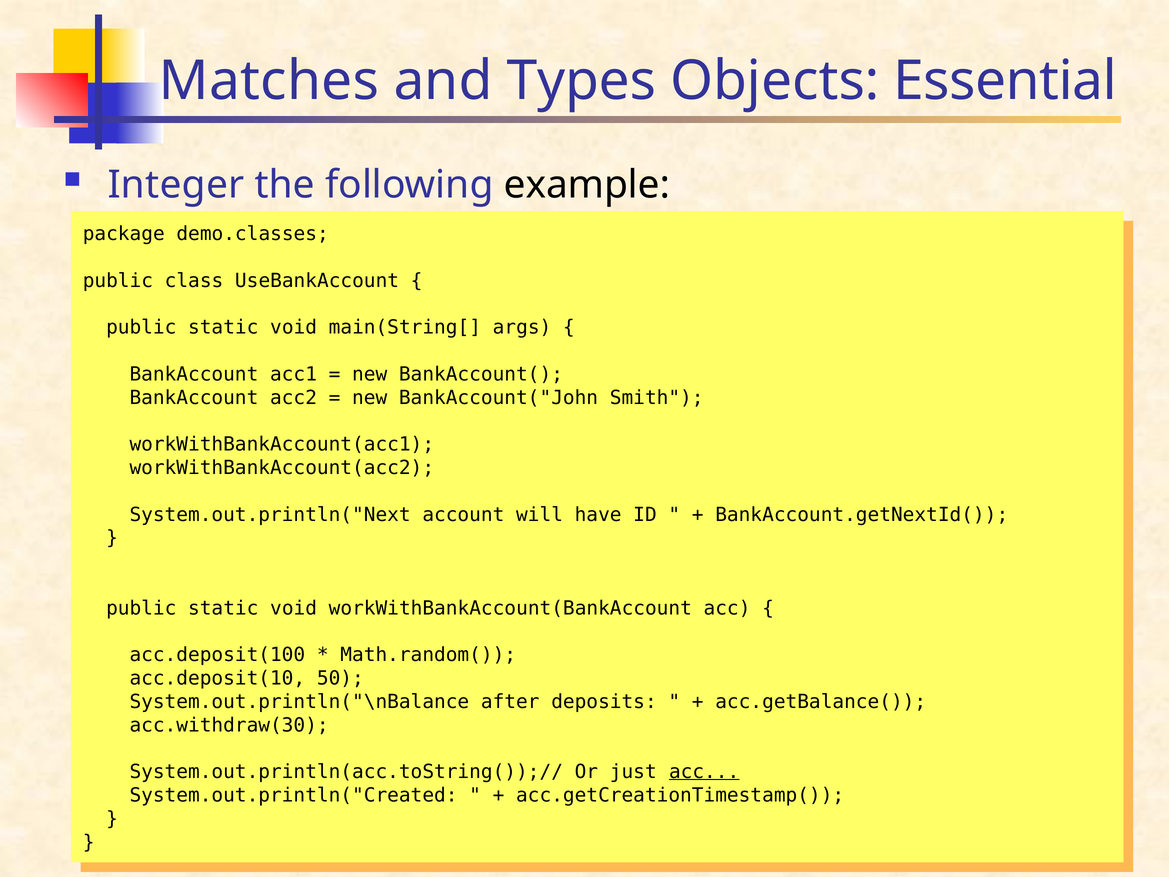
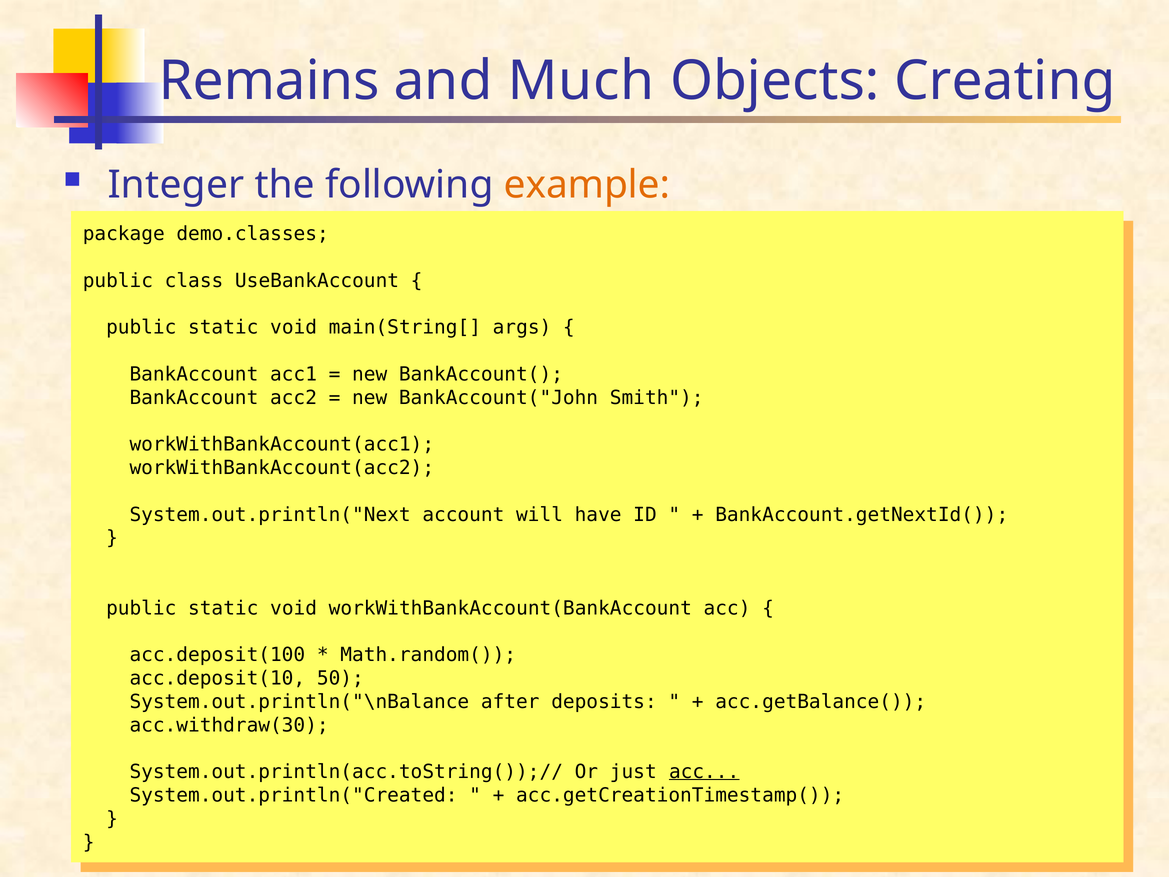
Matches: Matches -> Remains (269, 81)
Types: Types -> Much (581, 81)
Essential: Essential -> Creating (1005, 81)
example colour: black -> orange (587, 185)
